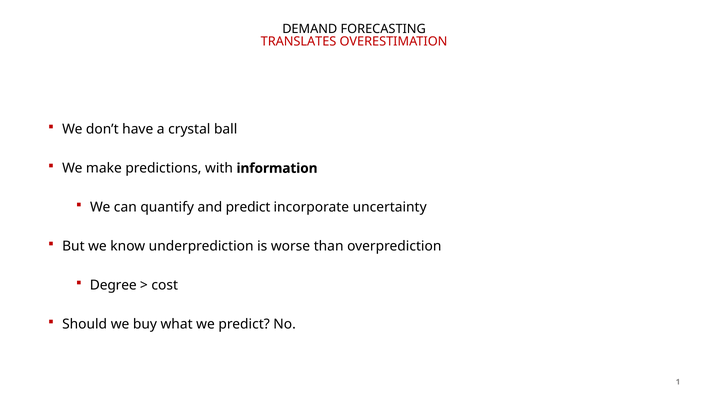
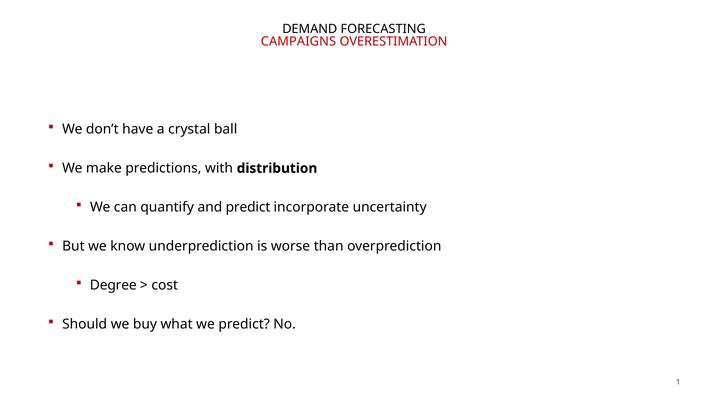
TRANSLATES: TRANSLATES -> CAMPAIGNS (298, 42)
information: information -> distribution (277, 168)
